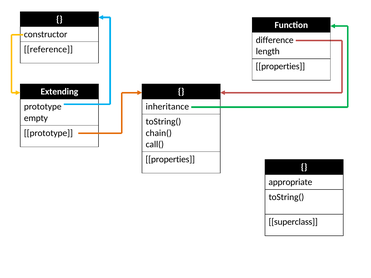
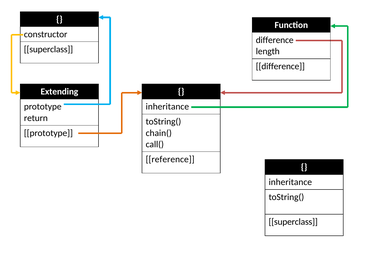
reference: reference -> superclass (48, 49)
properties: properties -> difference (280, 66)
empty: empty -> return (36, 118)
properties: properties -> reference (170, 159)
appropriate: appropriate -> inheritance (290, 182)
